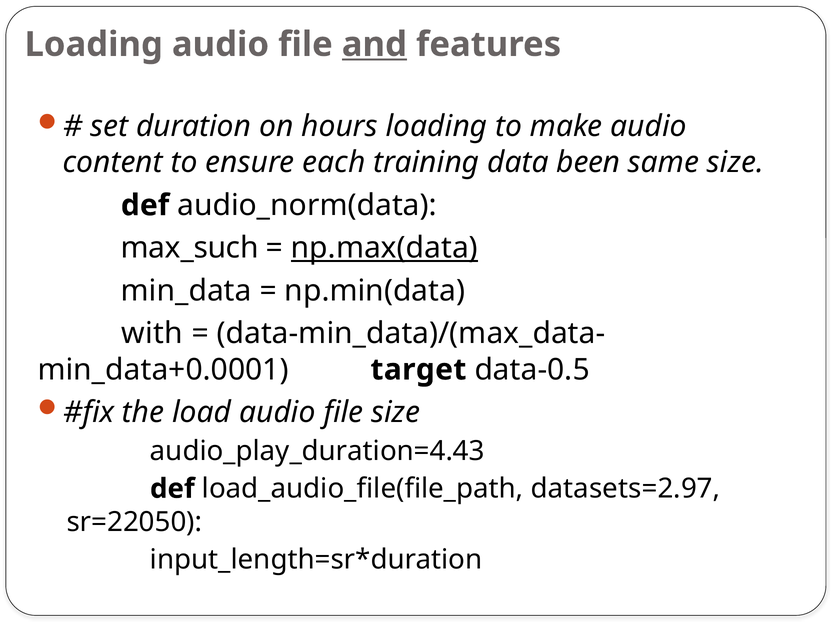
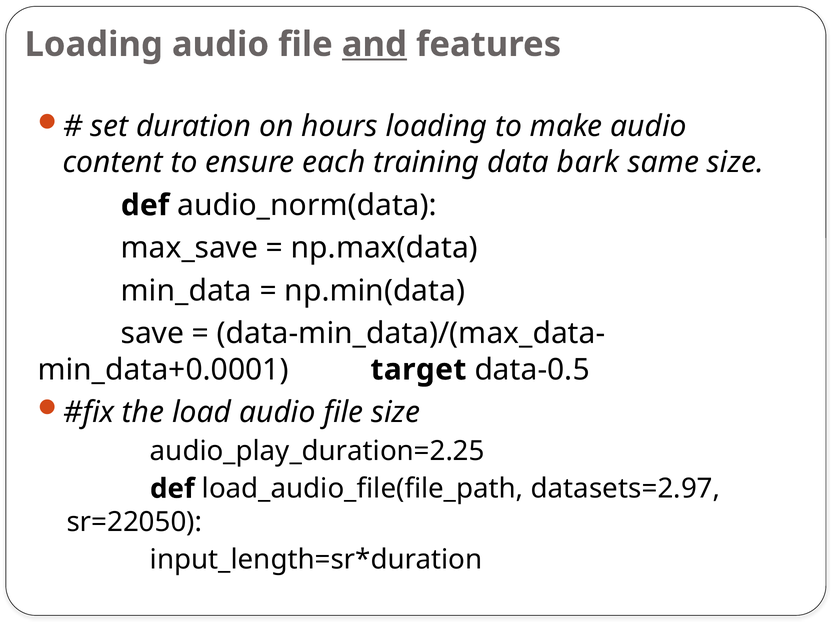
been: been -> bark (588, 163)
max_such: max_such -> max_save (189, 248)
np.max(data underline: present -> none (384, 248)
with: with -> save (152, 334)
audio_play_duration=4.43: audio_play_duration=4.43 -> audio_play_duration=2.25 (317, 451)
